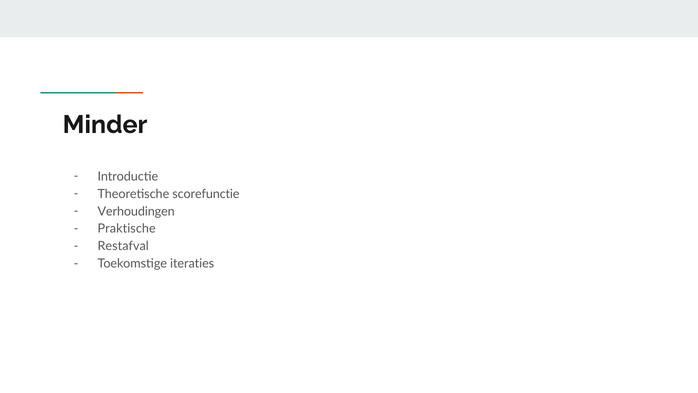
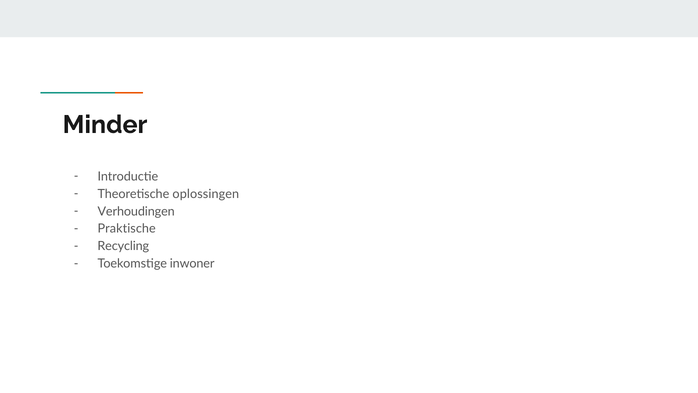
scorefunctie: scorefunctie -> oplossingen (206, 194)
Restafval: Restafval -> Recycling (123, 246)
iteraties: iteraties -> inwoner (192, 263)
